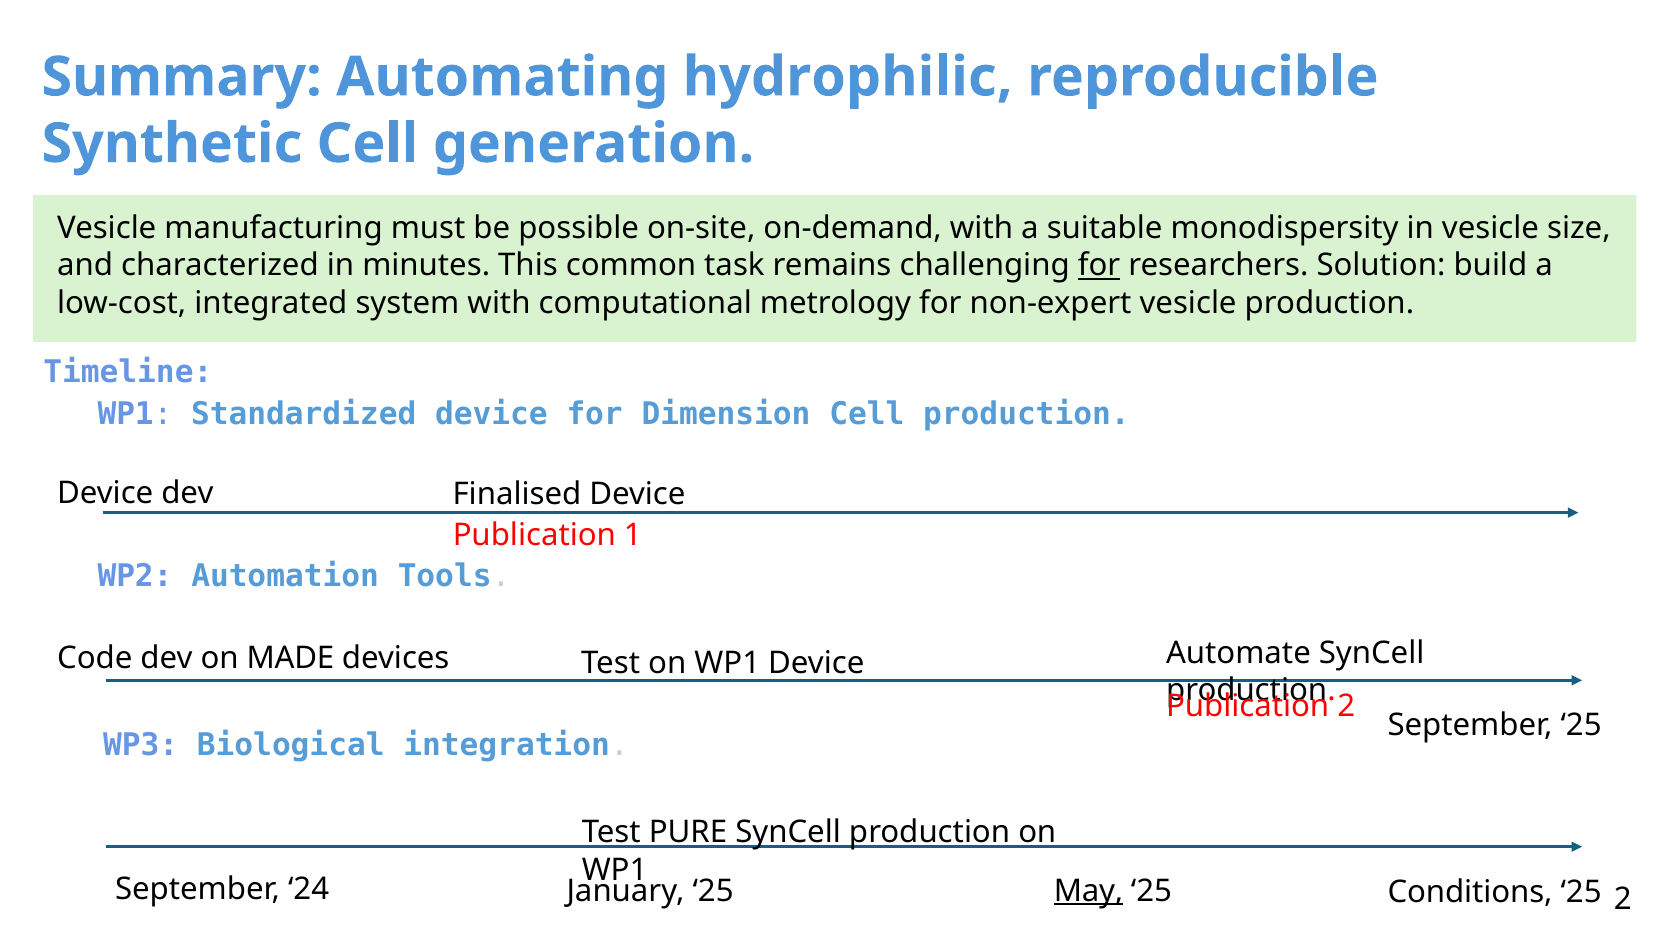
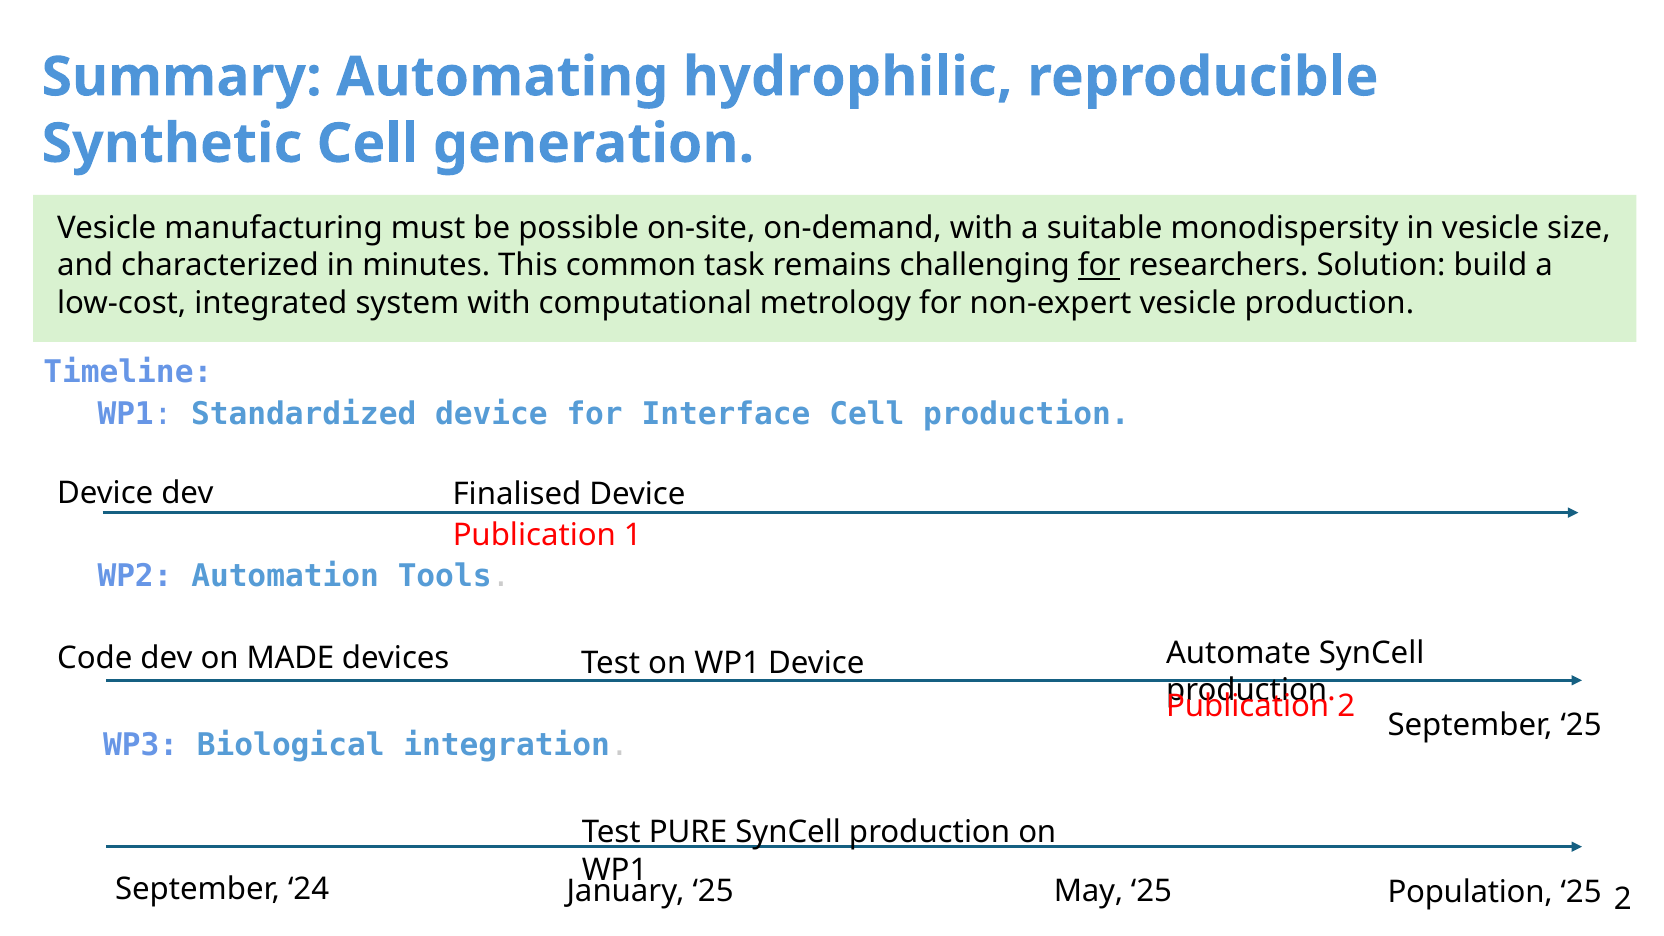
Dimension: Dimension -> Interface (726, 414)
May underline: present -> none (1089, 891)
Conditions: Conditions -> Population (1470, 892)
